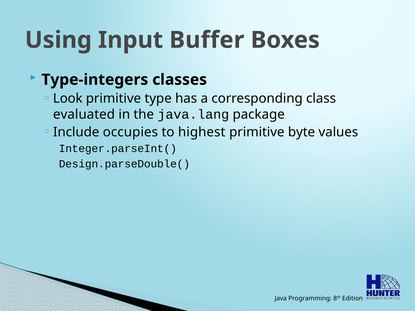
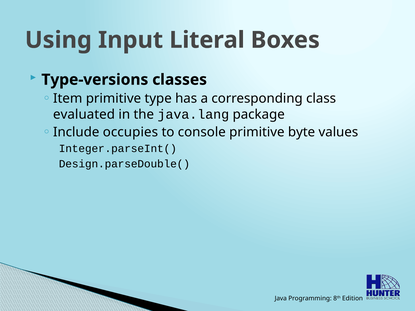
Buffer: Buffer -> Literal (207, 40)
Type-integers: Type-integers -> Type-versions (95, 80)
Look: Look -> Item (68, 99)
highest: highest -> console (202, 132)
